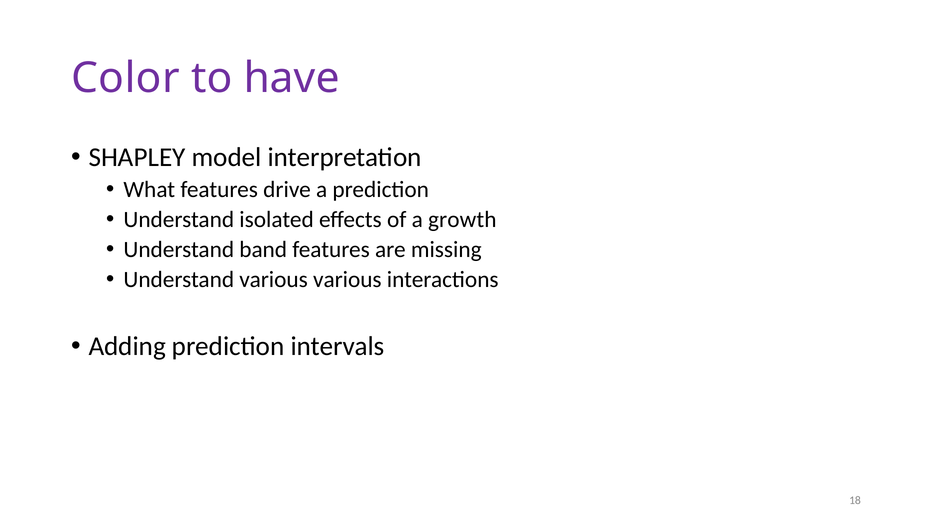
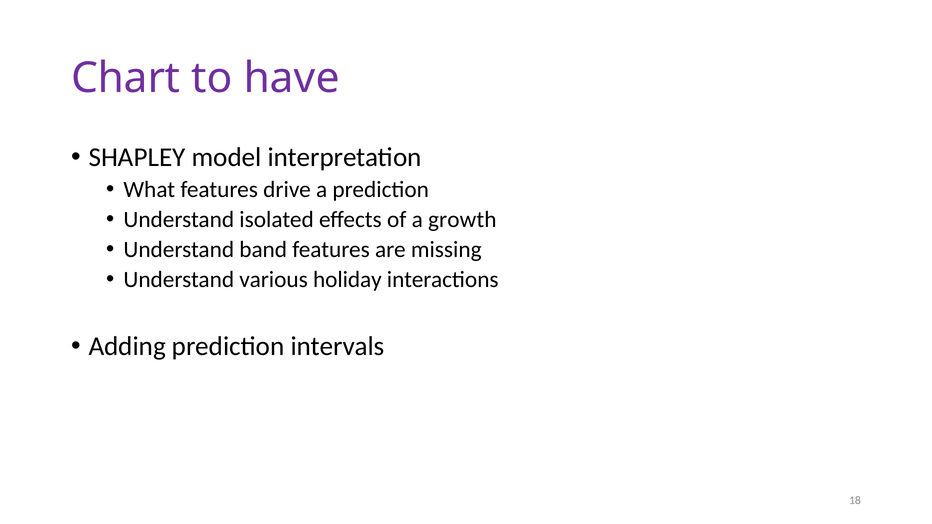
Color: Color -> Chart (126, 78)
various various: various -> holiday (347, 280)
